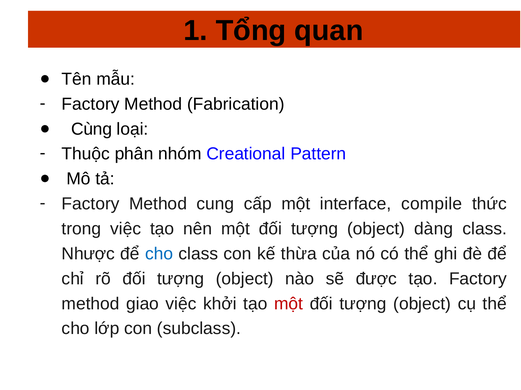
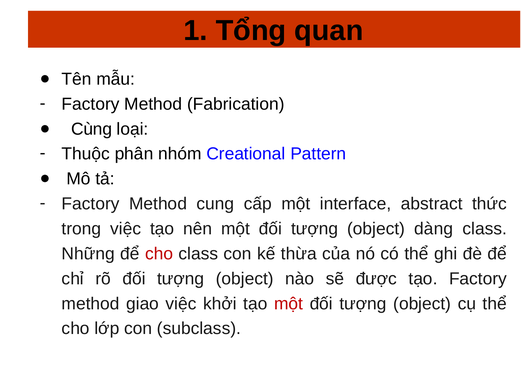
compile: compile -> abstract (432, 204)
Nhược: Nhược -> Những (88, 254)
cho colour: blue -> red (159, 254)
